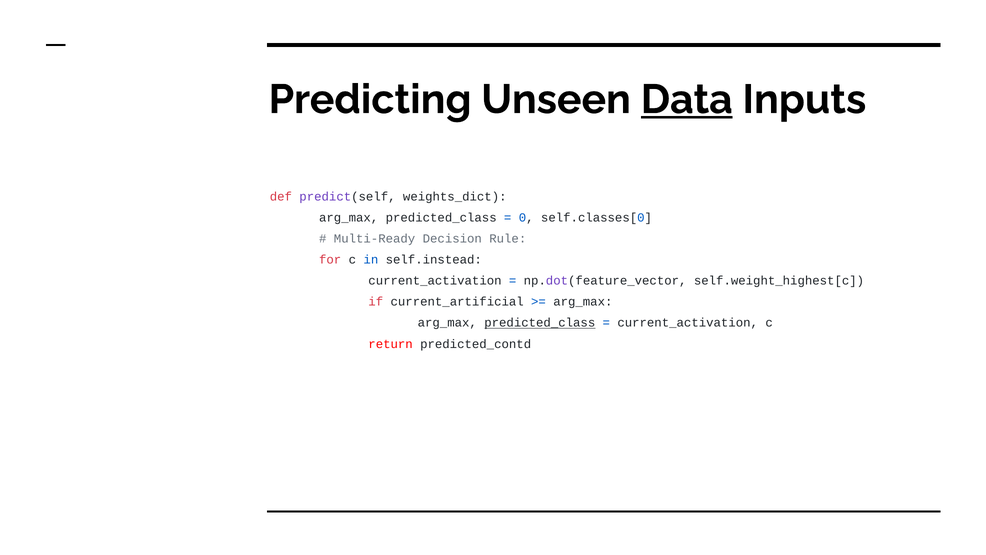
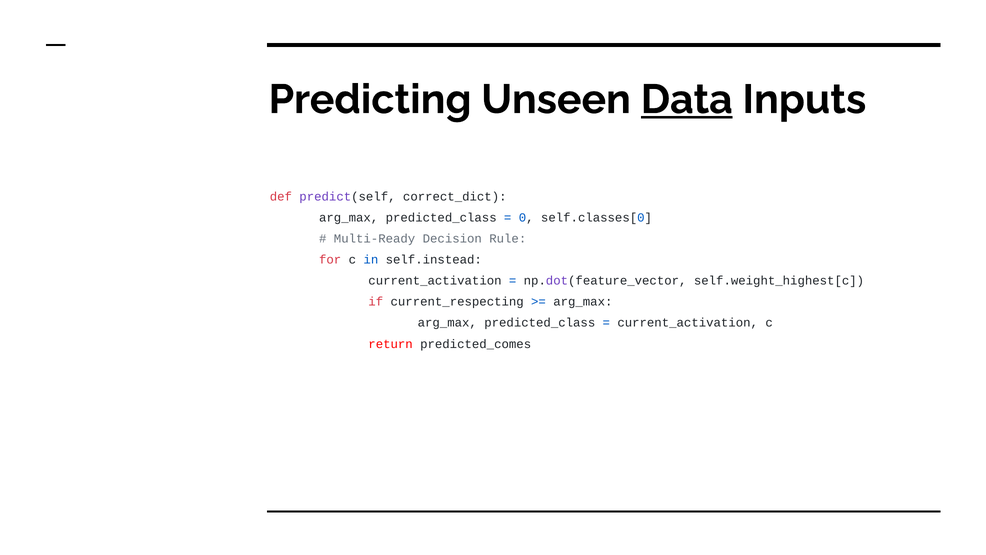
weights_dict: weights_dict -> correct_dict (455, 196)
current_artificial: current_artificial -> current_respecting (457, 302)
predicted_class underline: present -> none (540, 323)
predicted_contd: predicted_contd -> predicted_comes (476, 344)
